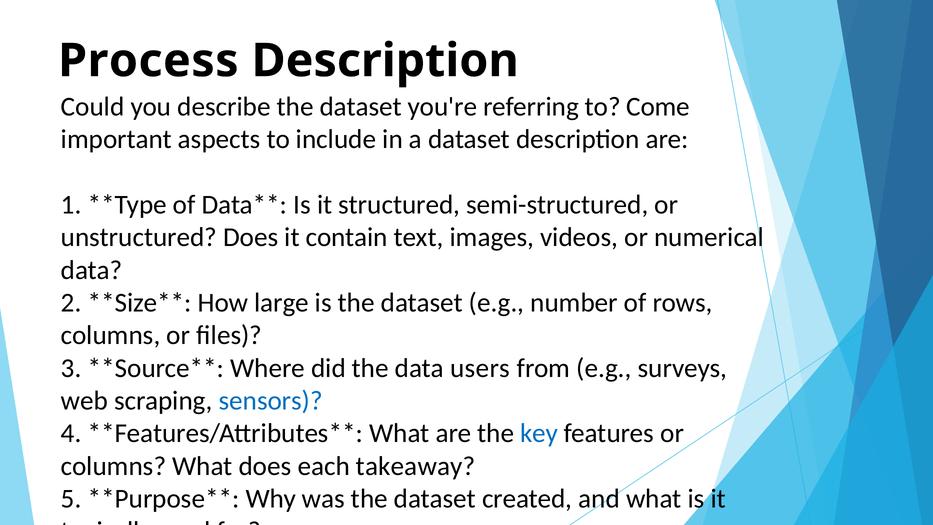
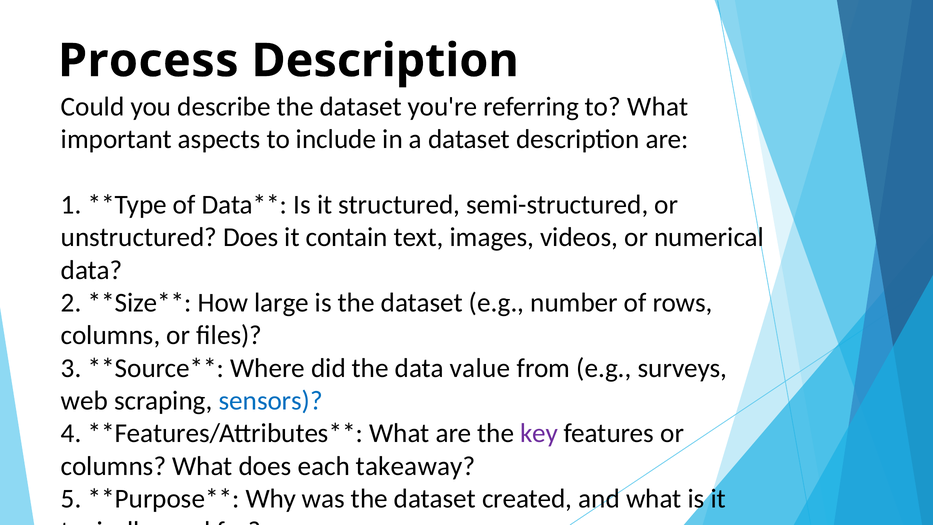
to Come: Come -> What (658, 107)
users: users -> value (480, 368)
key colour: blue -> purple (539, 433)
